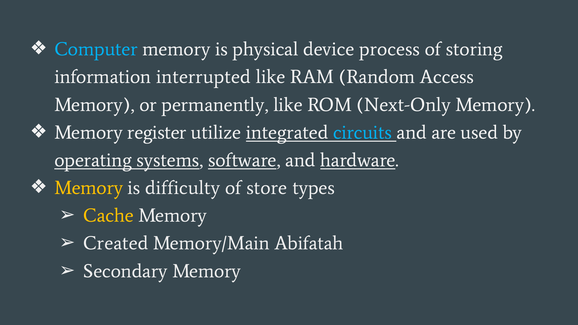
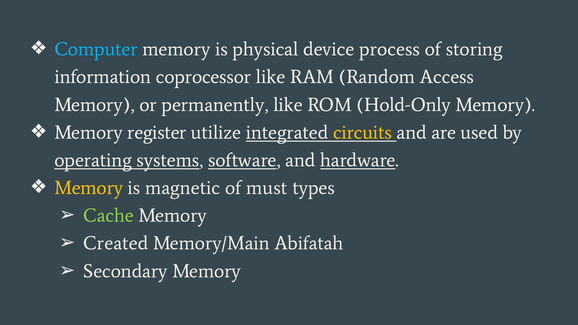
interrupted: interrupted -> coprocessor (204, 77)
Next-Only: Next-Only -> Hold-Only (404, 105)
circuits colour: light blue -> yellow (362, 132)
difficulty: difficulty -> magnetic (183, 188)
store: store -> must (267, 188)
Cache colour: yellow -> light green (108, 216)
